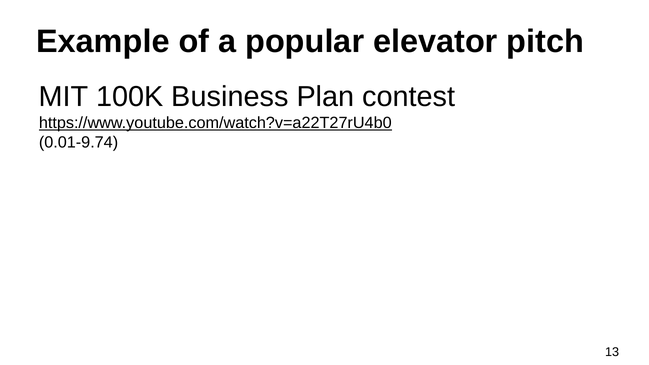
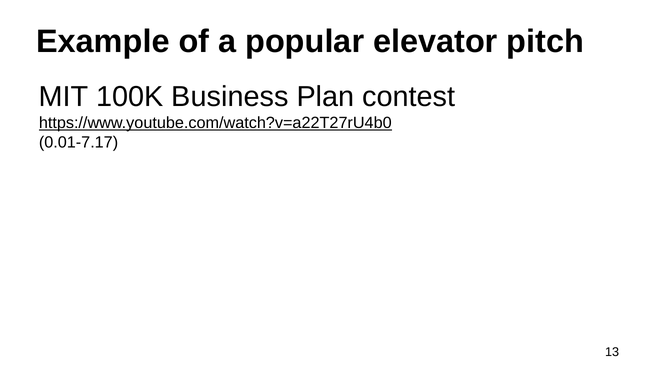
0.01-9.74: 0.01-9.74 -> 0.01-7.17 (79, 142)
